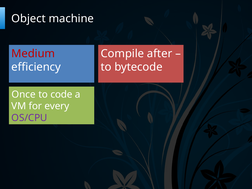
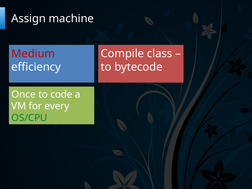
Object: Object -> Assign (29, 19)
after: after -> class (160, 54)
OS/CPU colour: purple -> green (29, 118)
